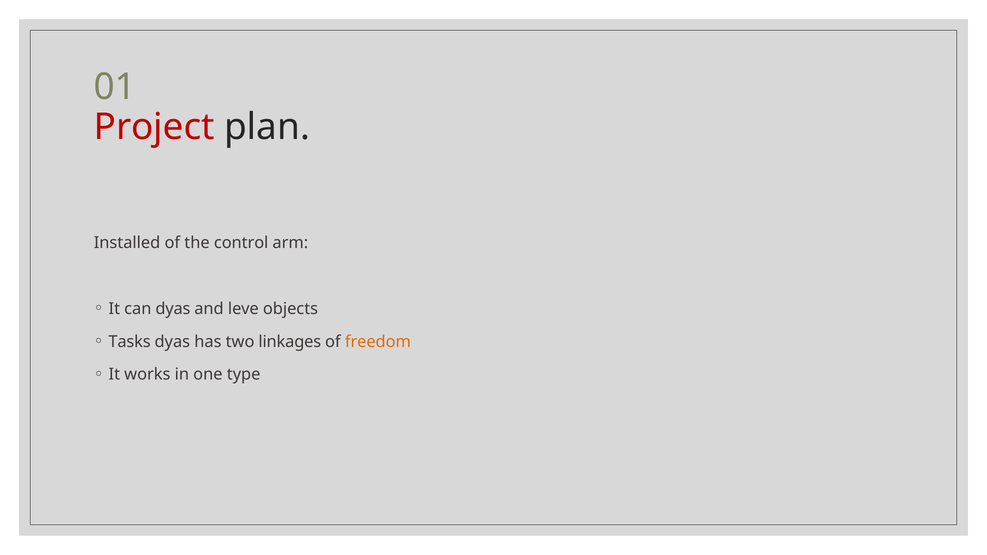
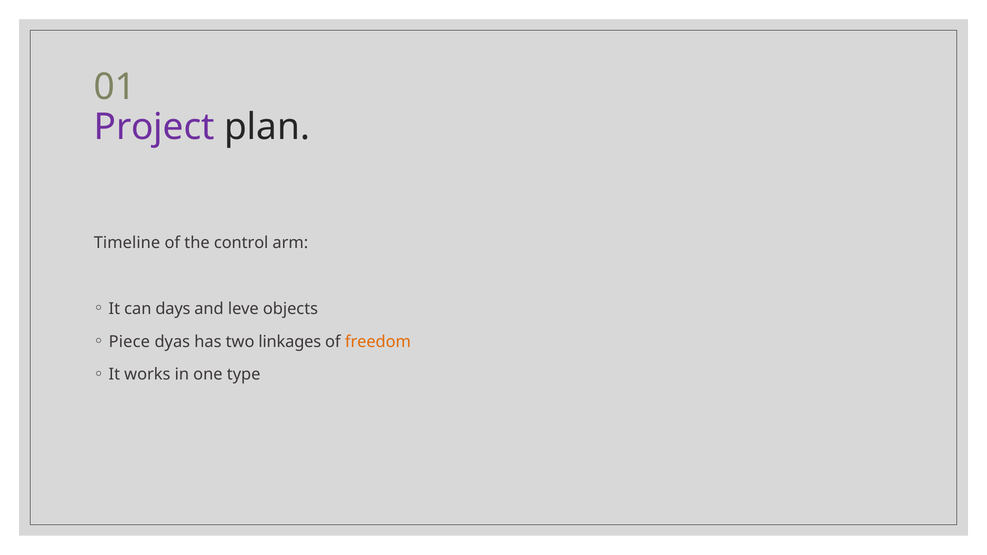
Project colour: red -> purple (154, 127)
Installed: Installed -> Timeline (127, 243)
can dyas: dyas -> days (173, 309)
Tasks: Tasks -> Piece (129, 342)
